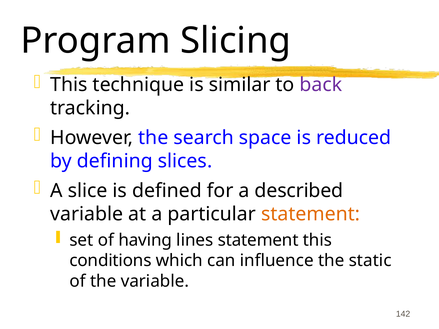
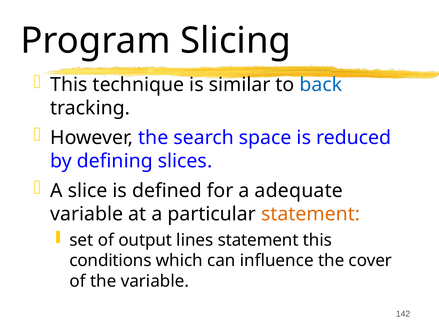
back colour: purple -> blue (321, 85)
described: described -> adequate (299, 191)
having: having -> output (145, 240)
static: static -> cover (370, 261)
